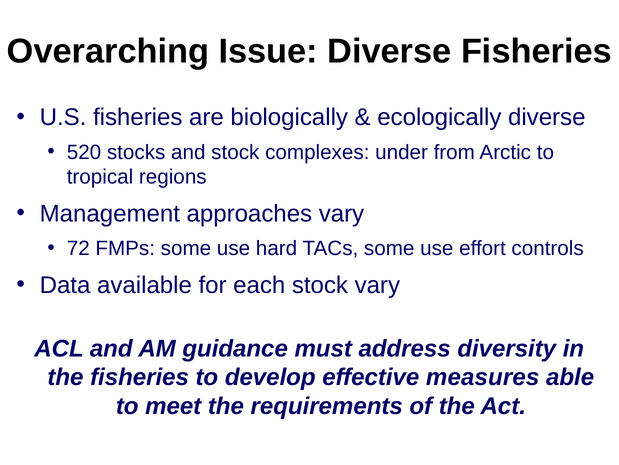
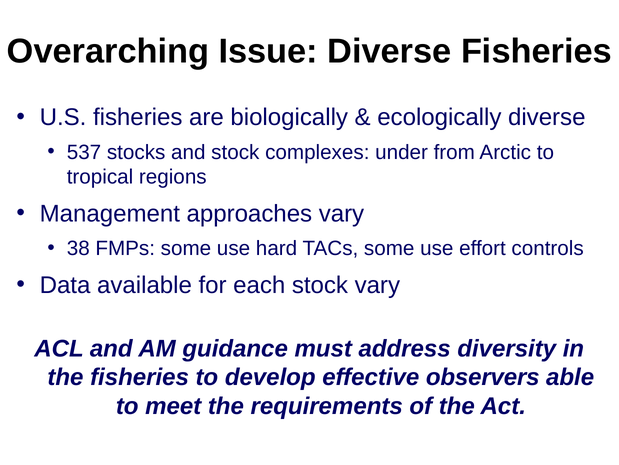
520: 520 -> 537 (84, 152)
72: 72 -> 38 (78, 248)
measures: measures -> observers (483, 377)
